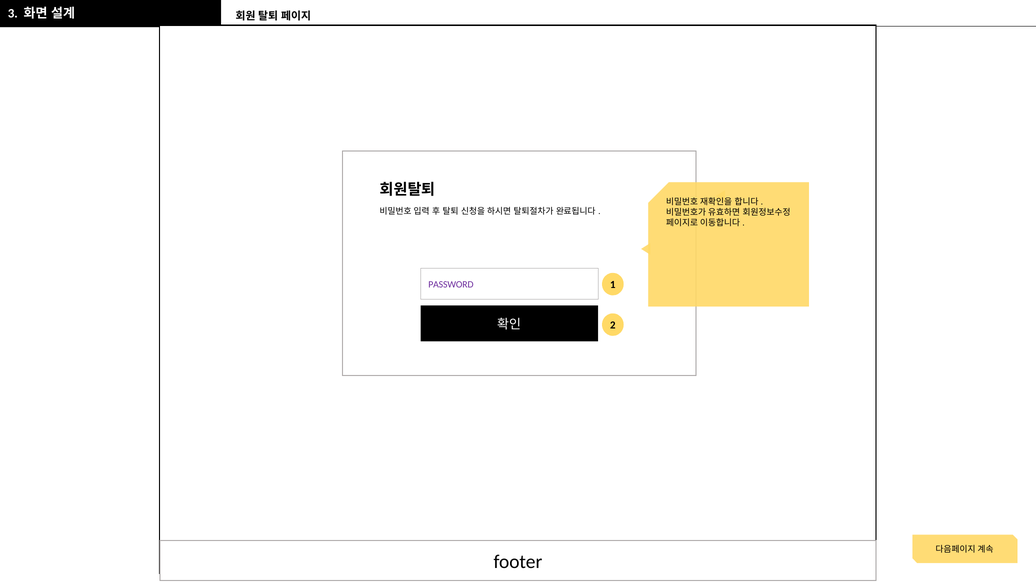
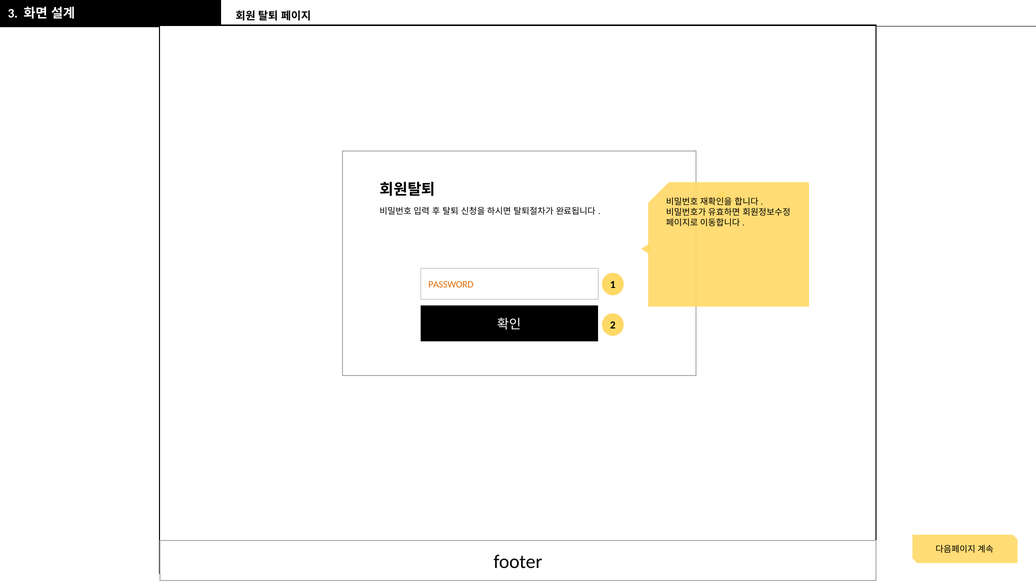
PASSWORD colour: purple -> orange (451, 284)
